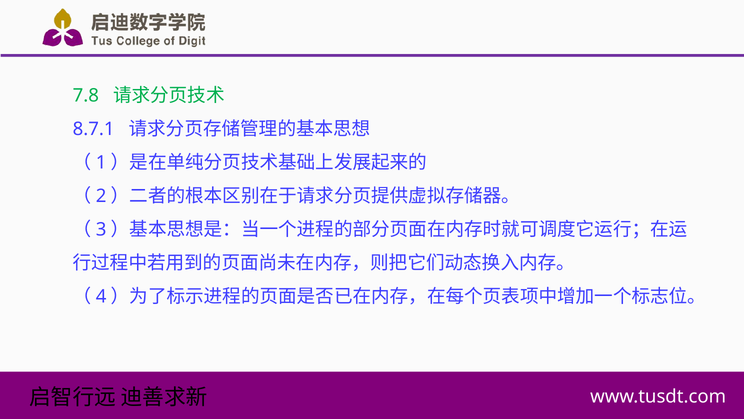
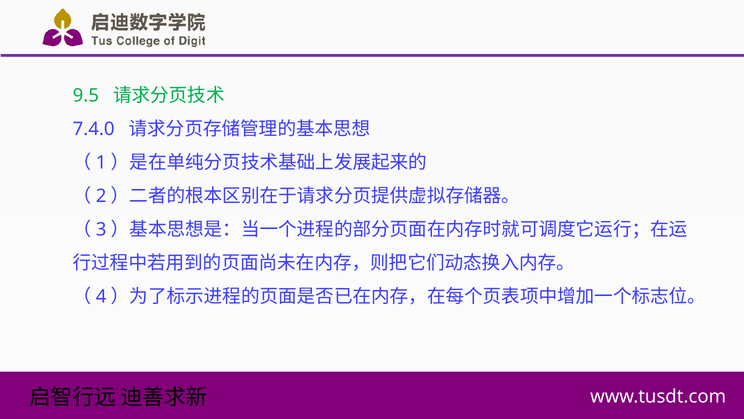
7.8: 7.8 -> 9.5 (86, 96)
8.7.1: 8.7.1 -> 7.4.0 (94, 129)
